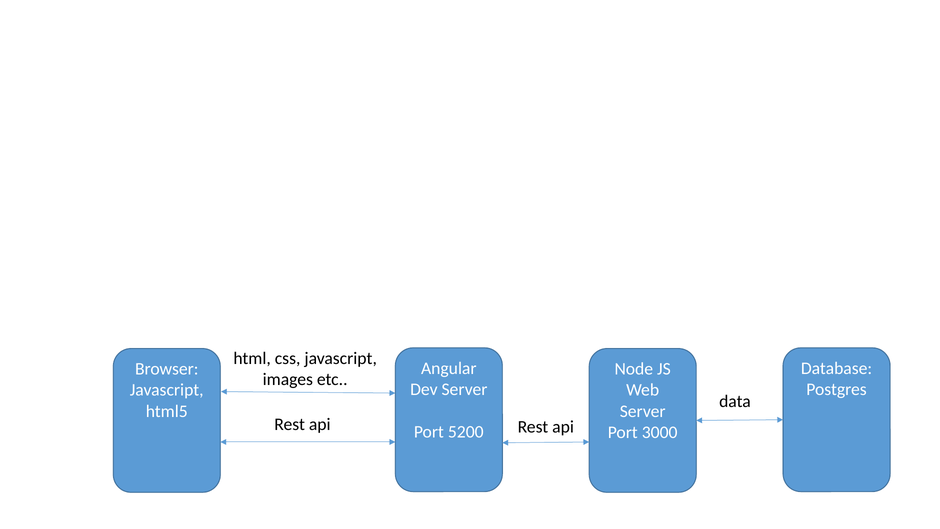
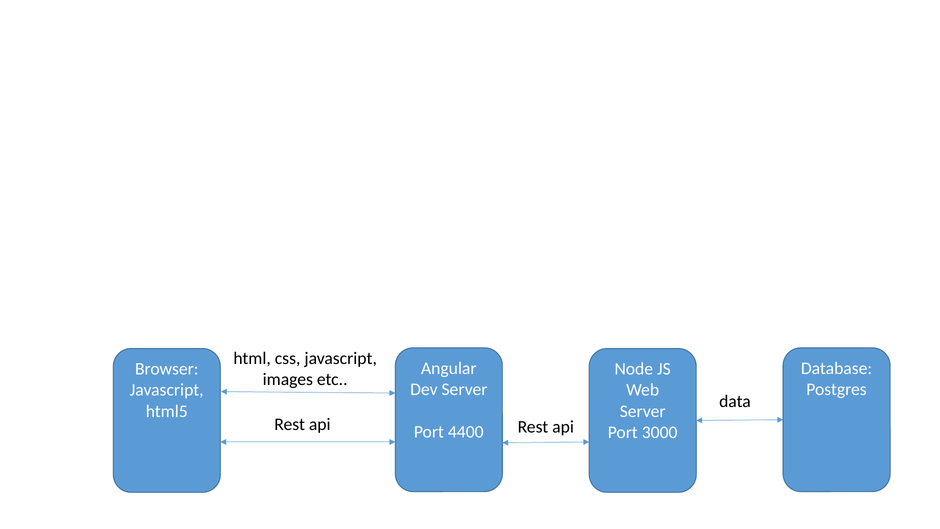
5200: 5200 -> 4400 (466, 432)
